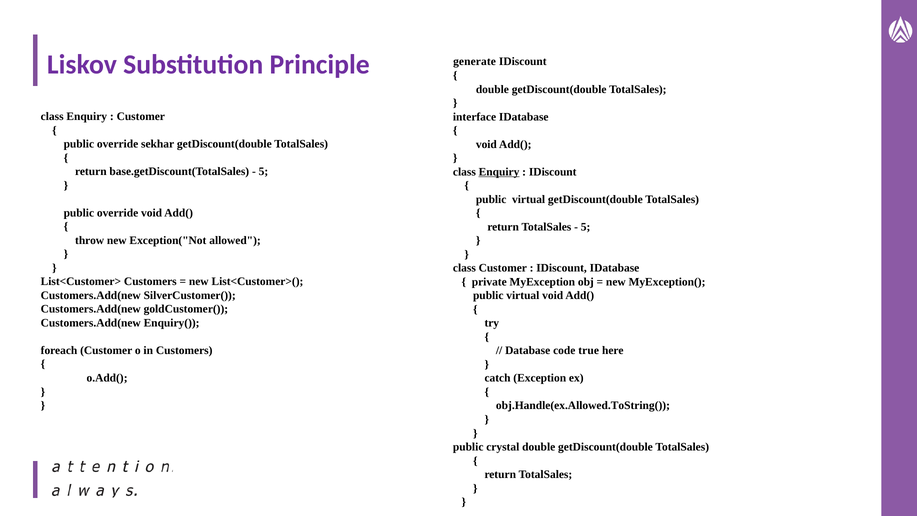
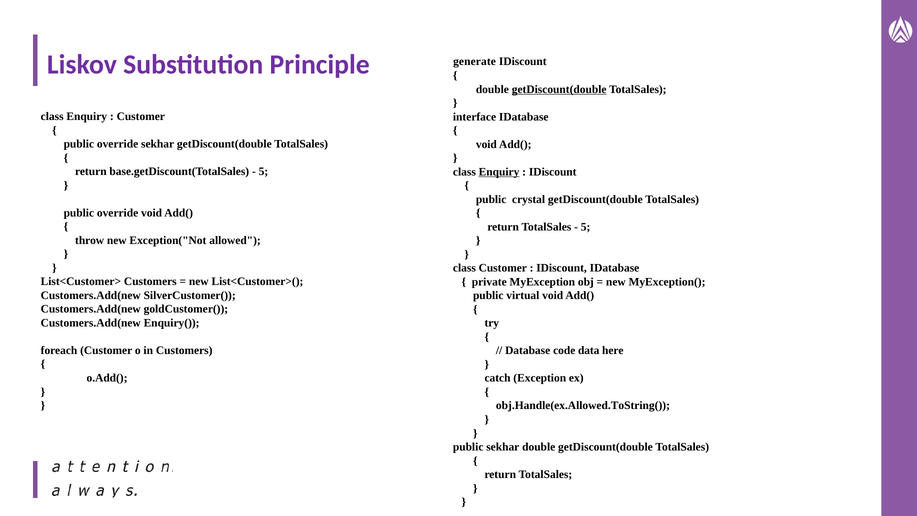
getDiscount(double underline: none -> present (559, 89)
virtual: virtual -> crystal (529, 199)
true: true -> data (589, 351)
public crystal: crystal -> sekhar (503, 447)
